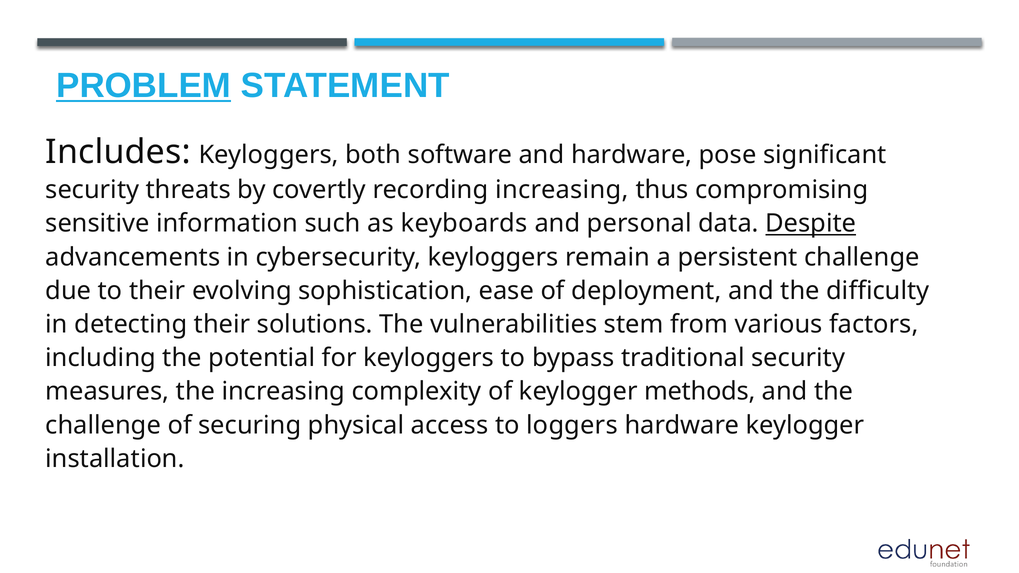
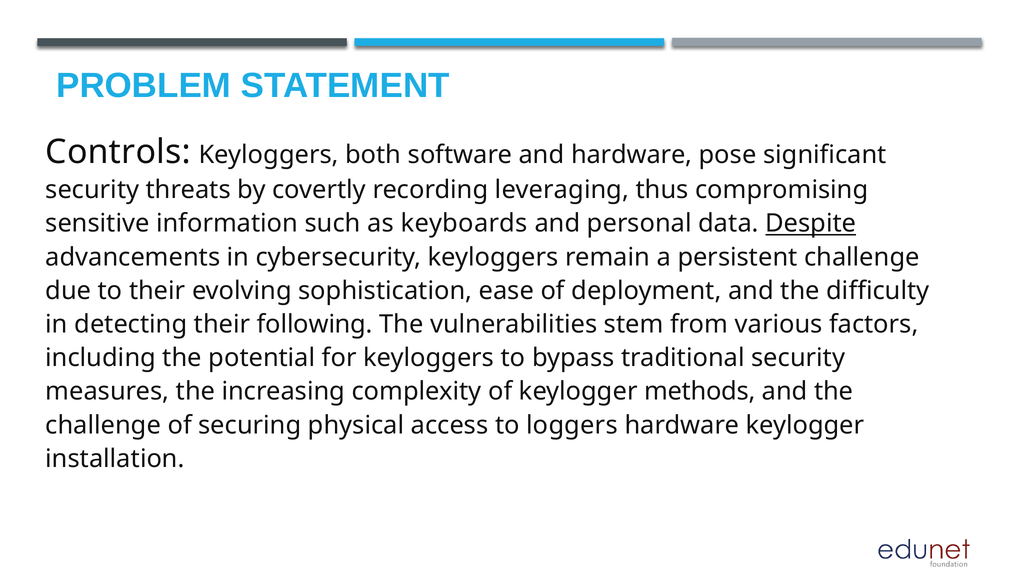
PROBLEM underline: present -> none (144, 86)
Includes: Includes -> Controls (118, 152)
recording increasing: increasing -> leveraging (562, 190)
solutions: solutions -> following (315, 324)
